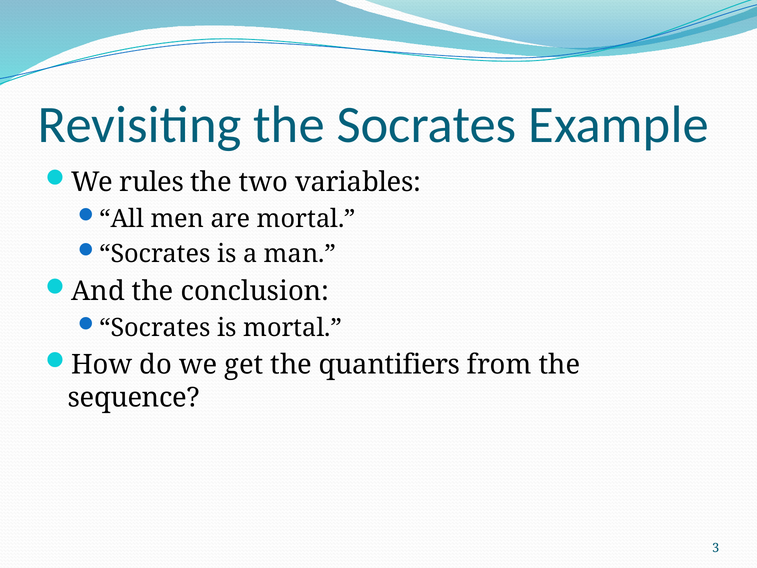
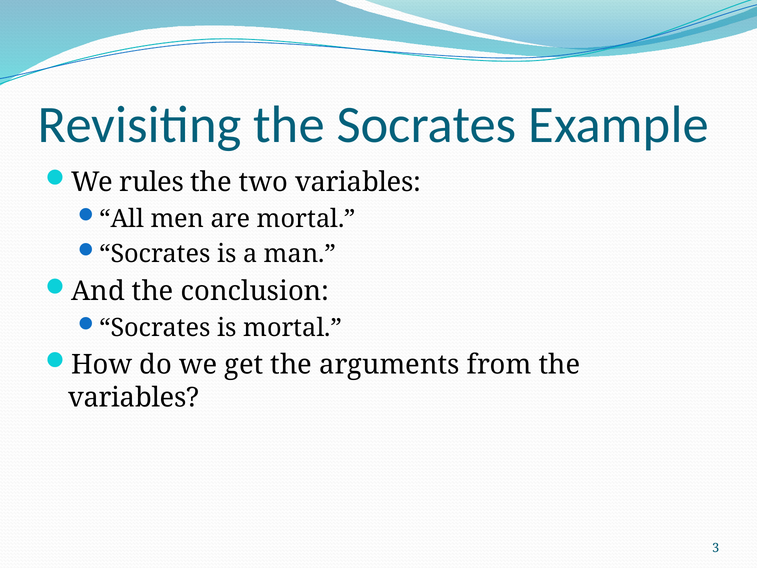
quantifiers: quantifiers -> arguments (389, 365)
sequence: sequence -> variables (134, 397)
